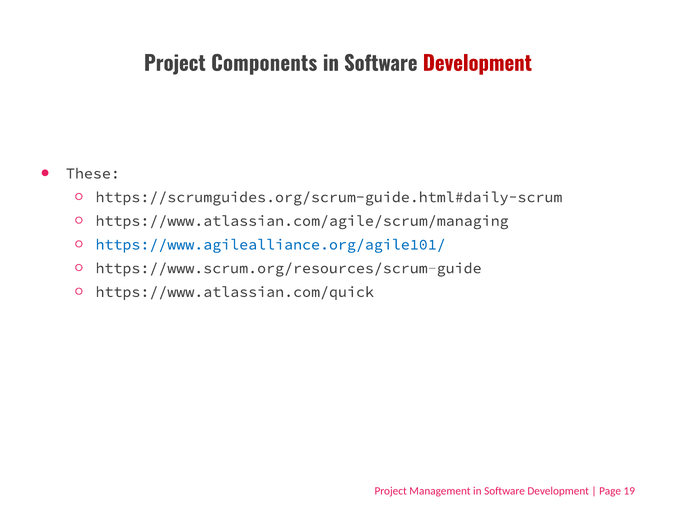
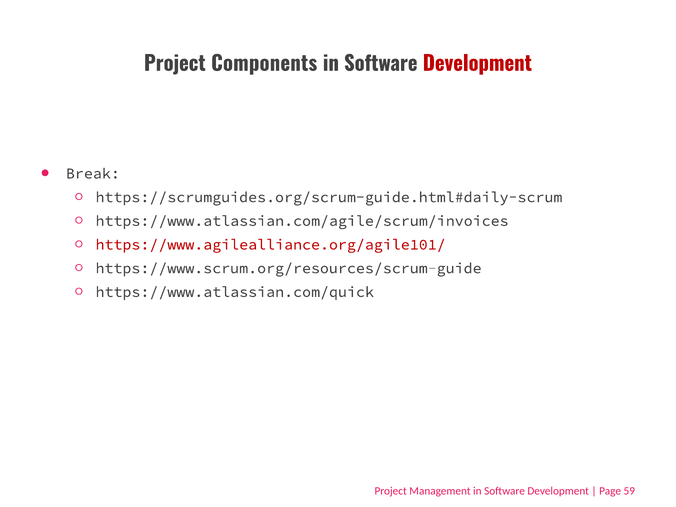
These: These -> Break (93, 173)
https://www.atlassian.com/agile/scrum/managing: https://www.atlassian.com/agile/scrum/managing -> https://www.atlassian.com/agile/scrum/invoices (302, 221)
https://www.agilealliance.org/agile101/ colour: blue -> red (271, 245)
19: 19 -> 59 (629, 491)
